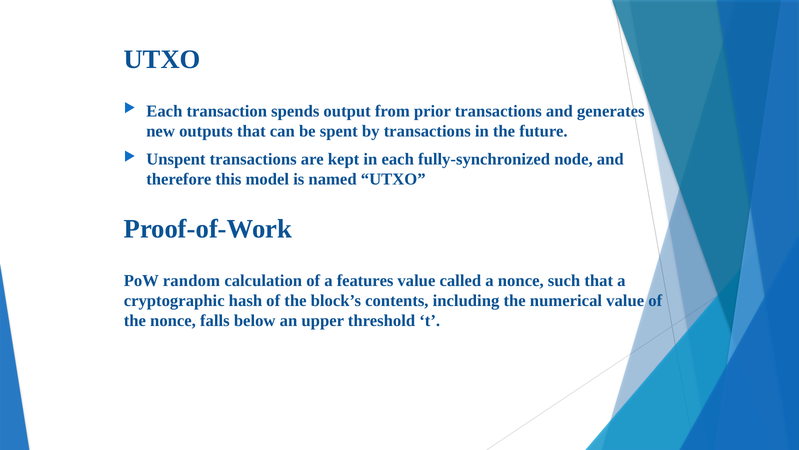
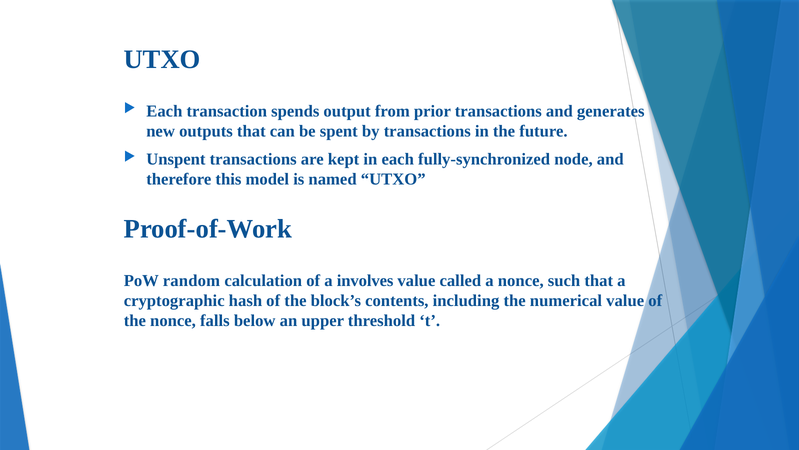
features: features -> involves (365, 280)
